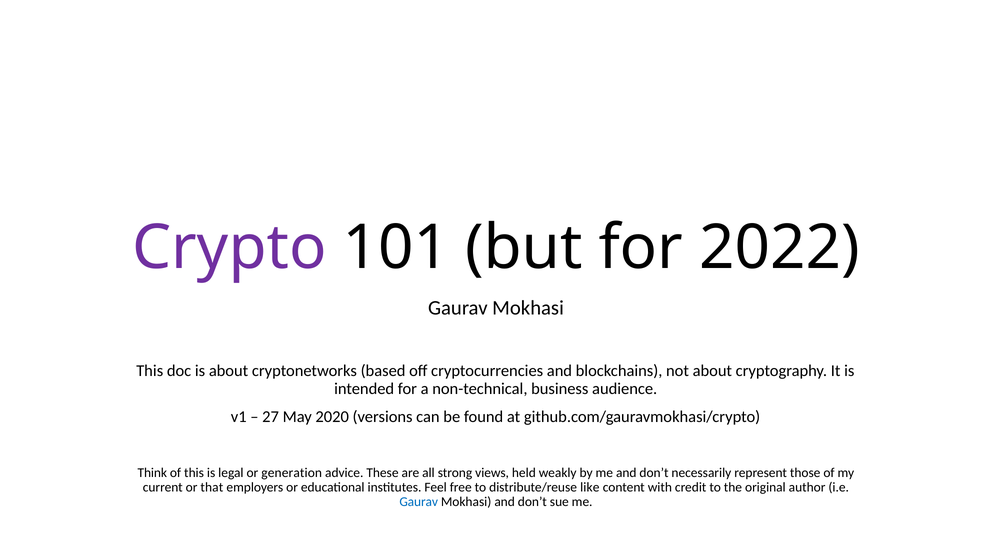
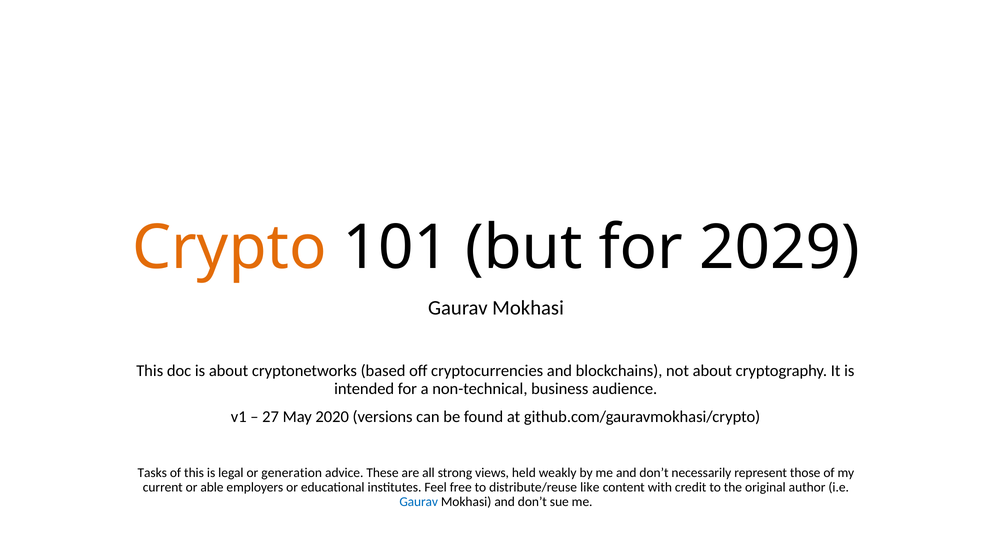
Crypto colour: purple -> orange (229, 248)
2022: 2022 -> 2029 (779, 248)
Think: Think -> Tasks (152, 473)
that: that -> able (212, 487)
